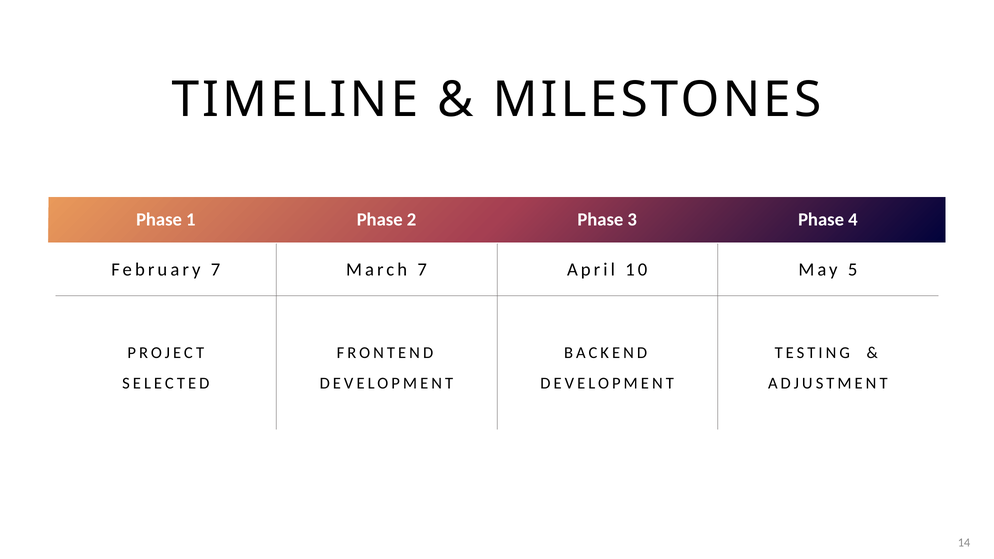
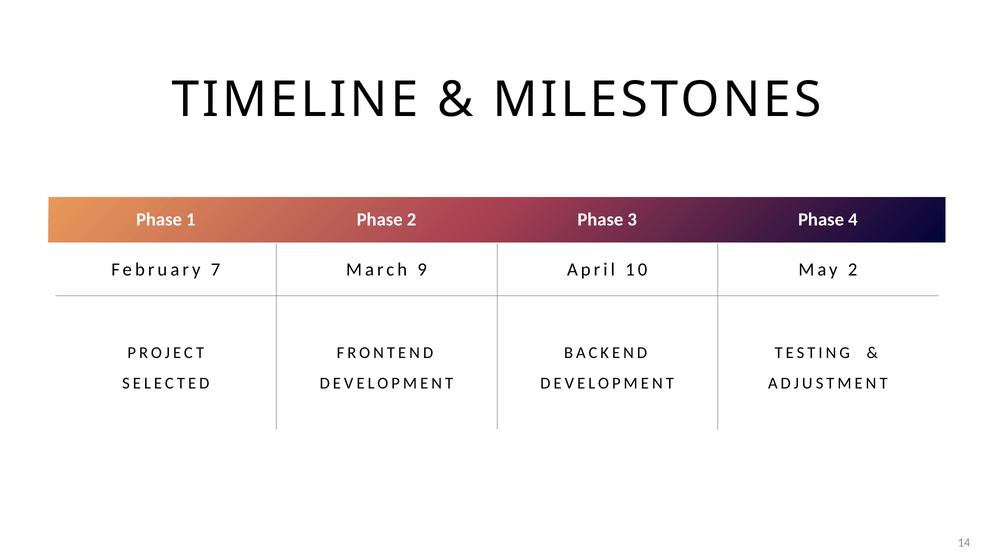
March 7: 7 -> 9 (422, 270)
May 5: 5 -> 2 (853, 270)
